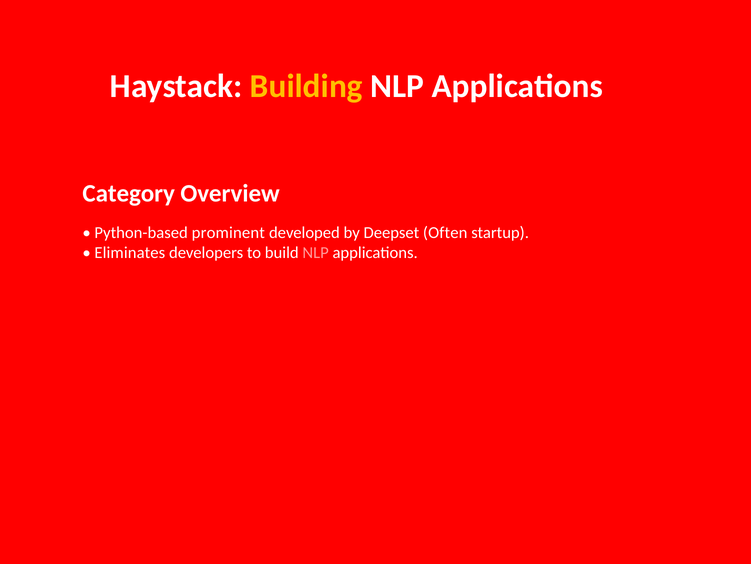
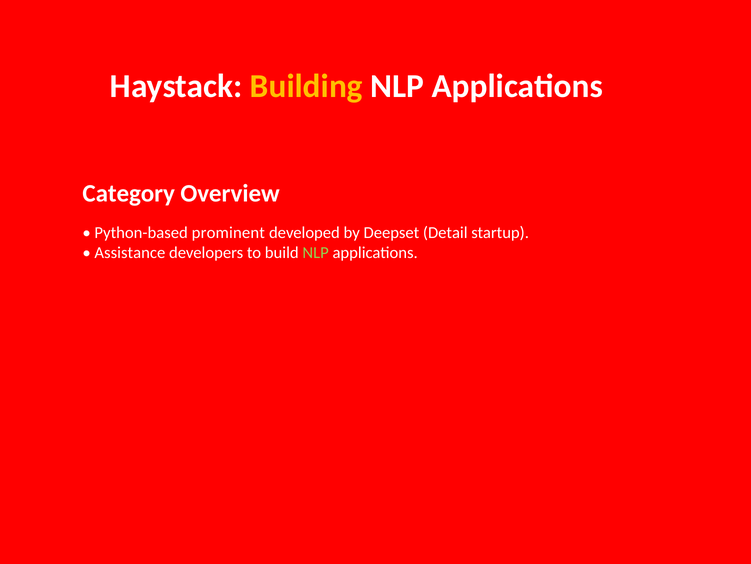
Often: Often -> Detail (445, 233)
Eliminates: Eliminates -> Assistance (130, 253)
NLP colour: pink -> light green (316, 253)
